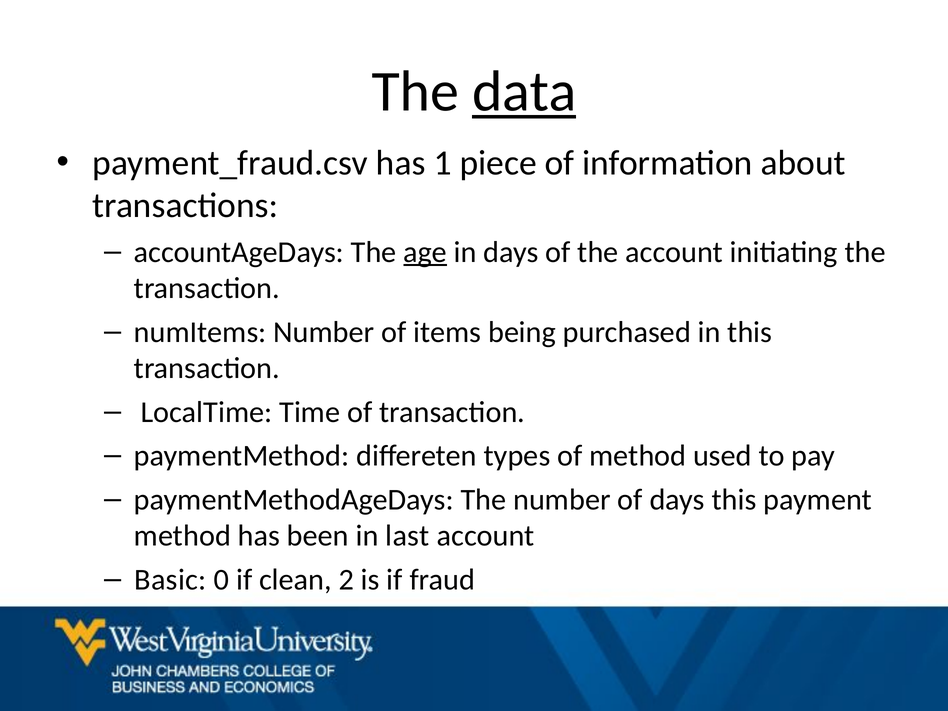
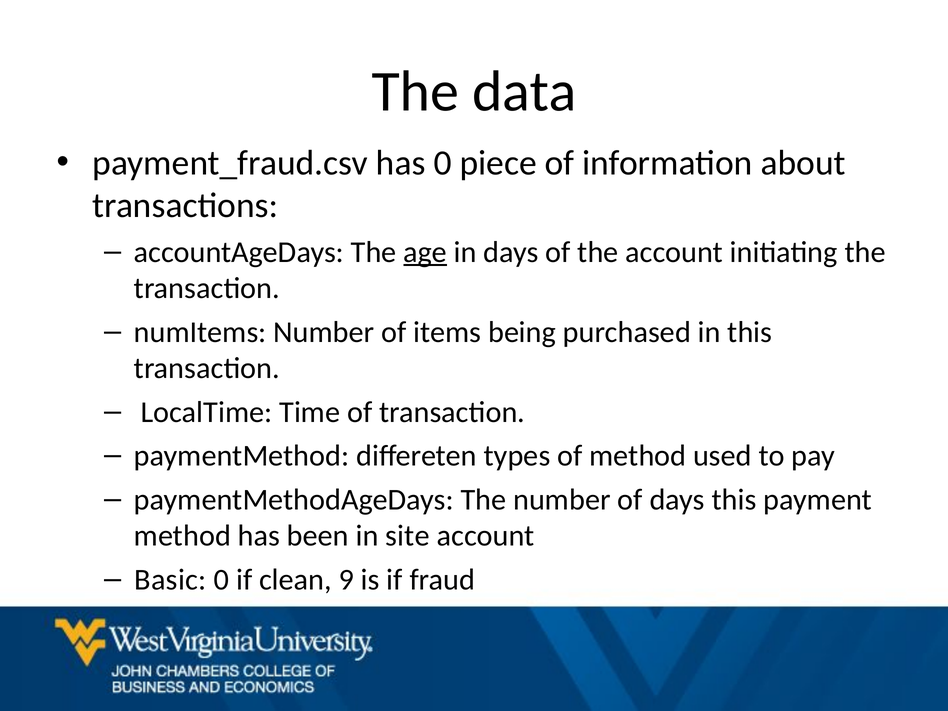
data underline: present -> none (524, 92)
has 1: 1 -> 0 (443, 163)
last: last -> site (407, 536)
2: 2 -> 9 (346, 580)
